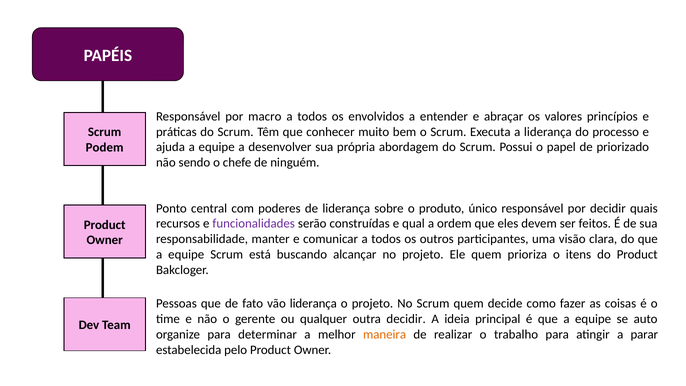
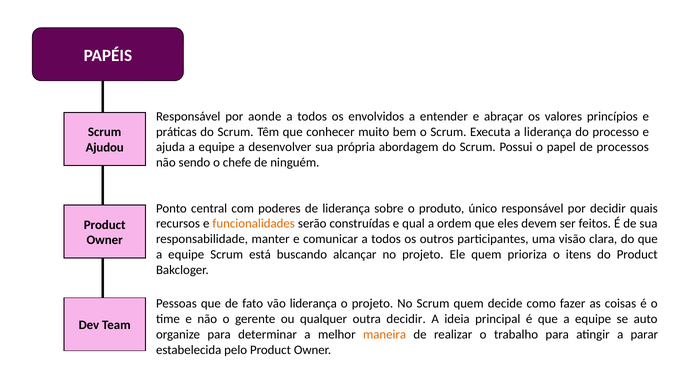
macro: macro -> aonde (265, 116)
priorizado: priorizado -> processos (623, 147)
Podem: Podem -> Ajudou (105, 148)
funcionalidades colour: purple -> orange (254, 224)
